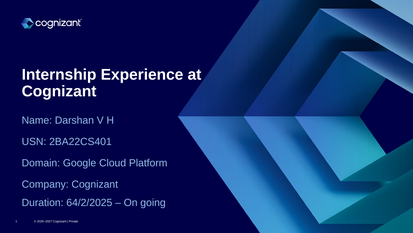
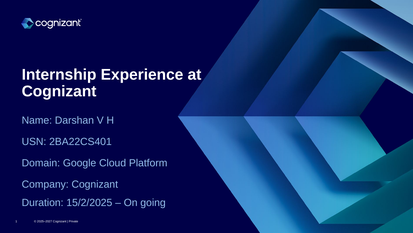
64/2/2025: 64/2/2025 -> 15/2/2025 (89, 202)
